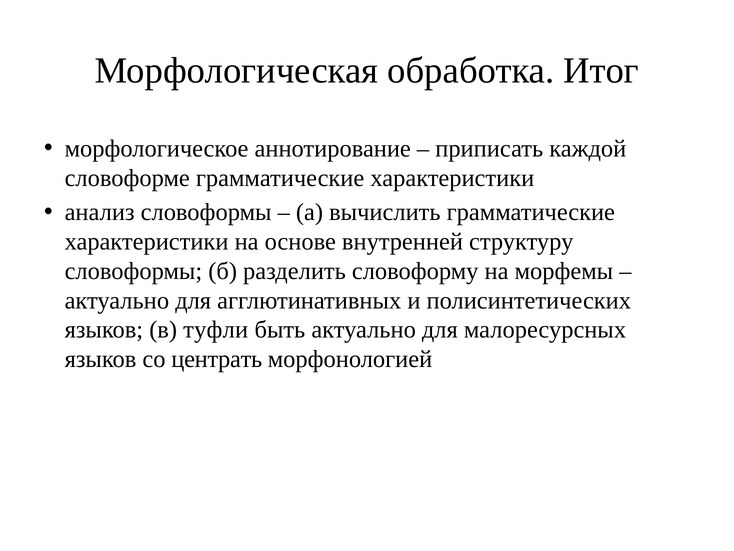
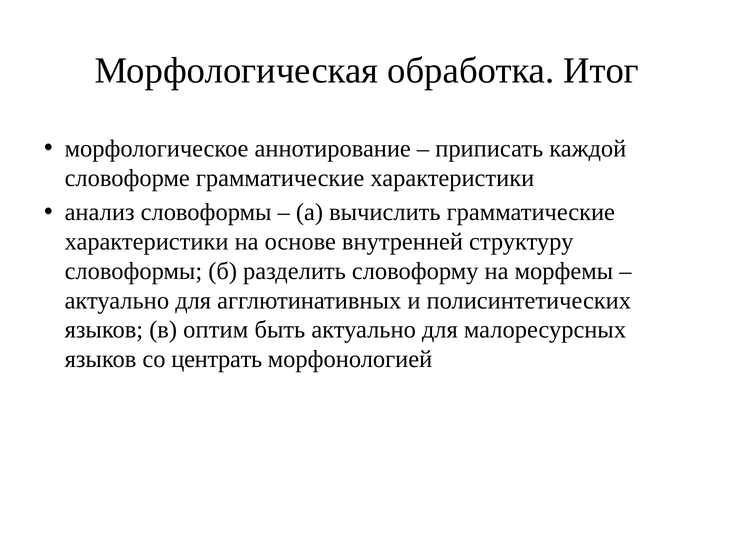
туфли: туфли -> оптим (216, 330)
